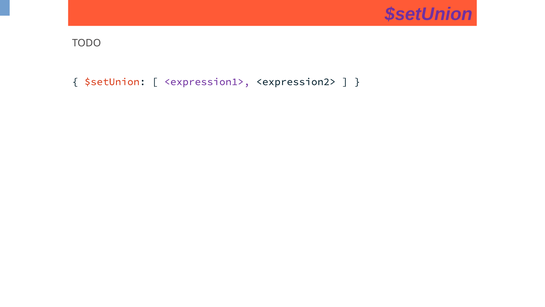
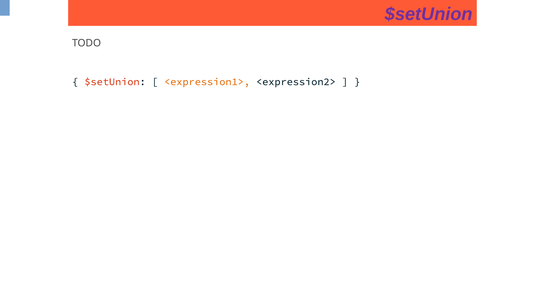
<expression1> colour: purple -> orange (207, 82)
